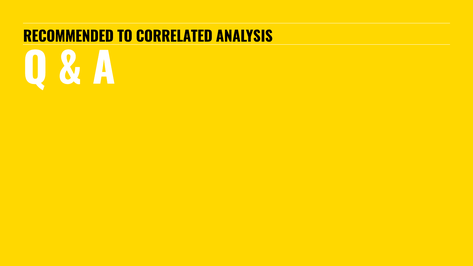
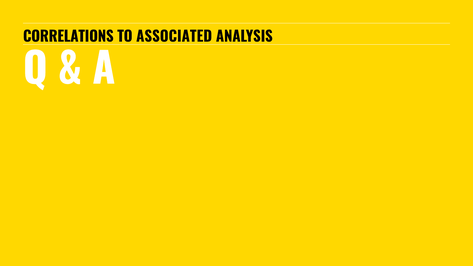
RECOMMENDED: RECOMMENDED -> CORRELATIONS (68, 37)
CORRELATED: CORRELATED -> ASSOCIATED (174, 37)
